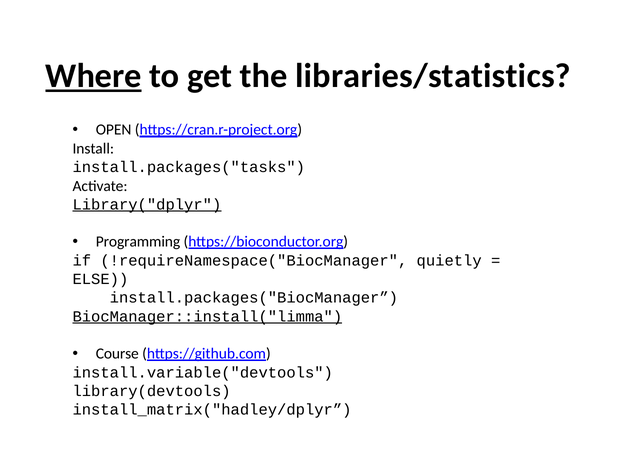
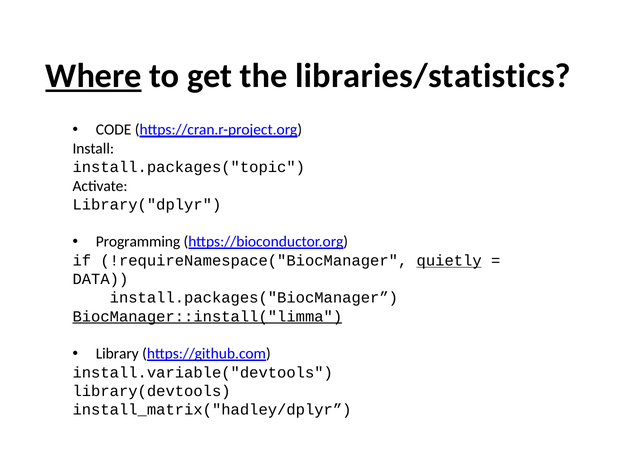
OPEN: OPEN -> CODE (114, 130)
install.packages("tasks: install.packages("tasks -> install.packages("topic (189, 167)
Library("dplyr underline: present -> none (147, 204)
quietly underline: none -> present (449, 261)
ELSE: ELSE -> DATA (100, 279)
Course: Course -> Library (117, 354)
